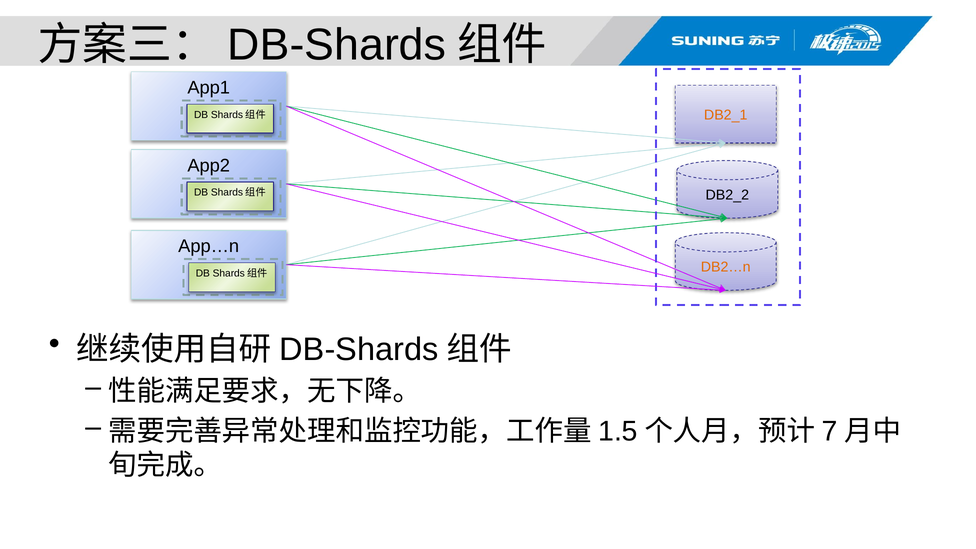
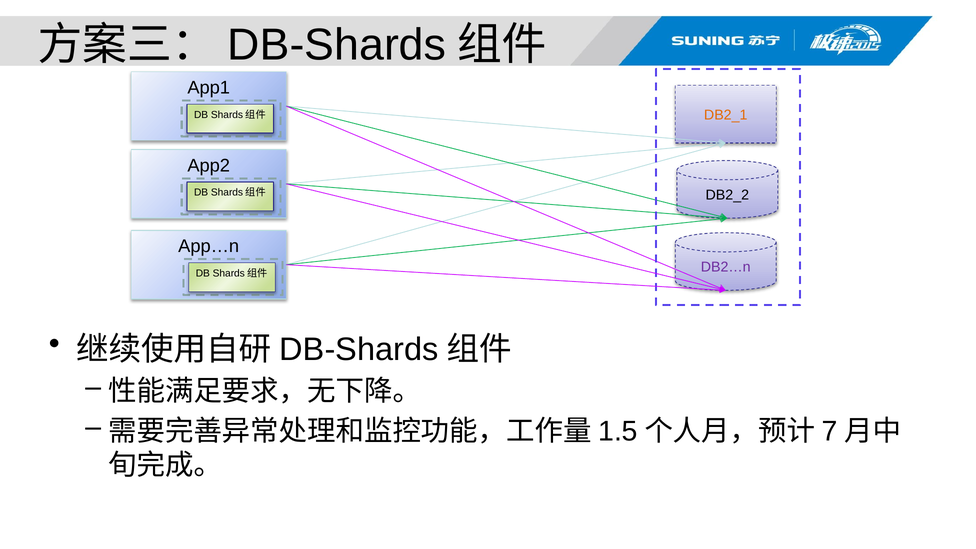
DB2…n colour: orange -> purple (726, 267)
